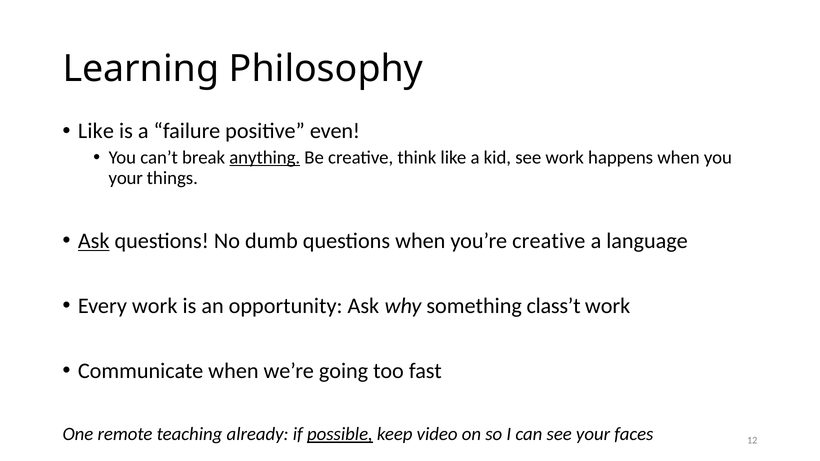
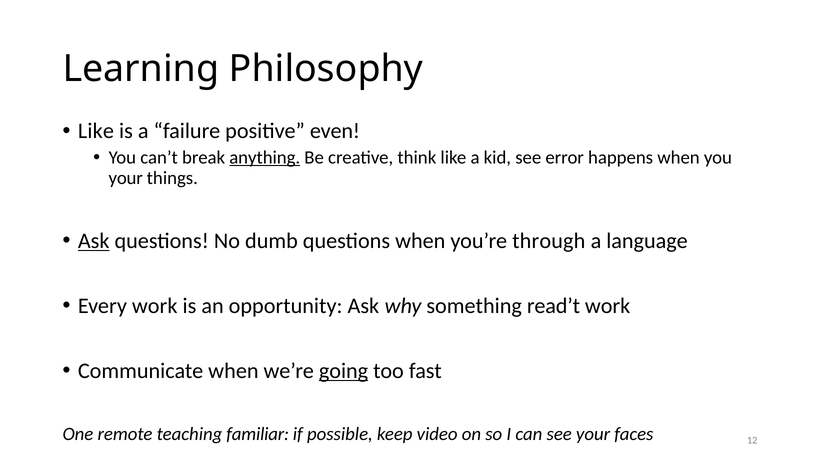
see work: work -> error (565, 158)
you’re creative: creative -> through (549, 241)
class’t: class’t -> read’t (554, 306)
going underline: none -> present (344, 371)
already: already -> familiar (258, 434)
possible underline: present -> none (340, 434)
